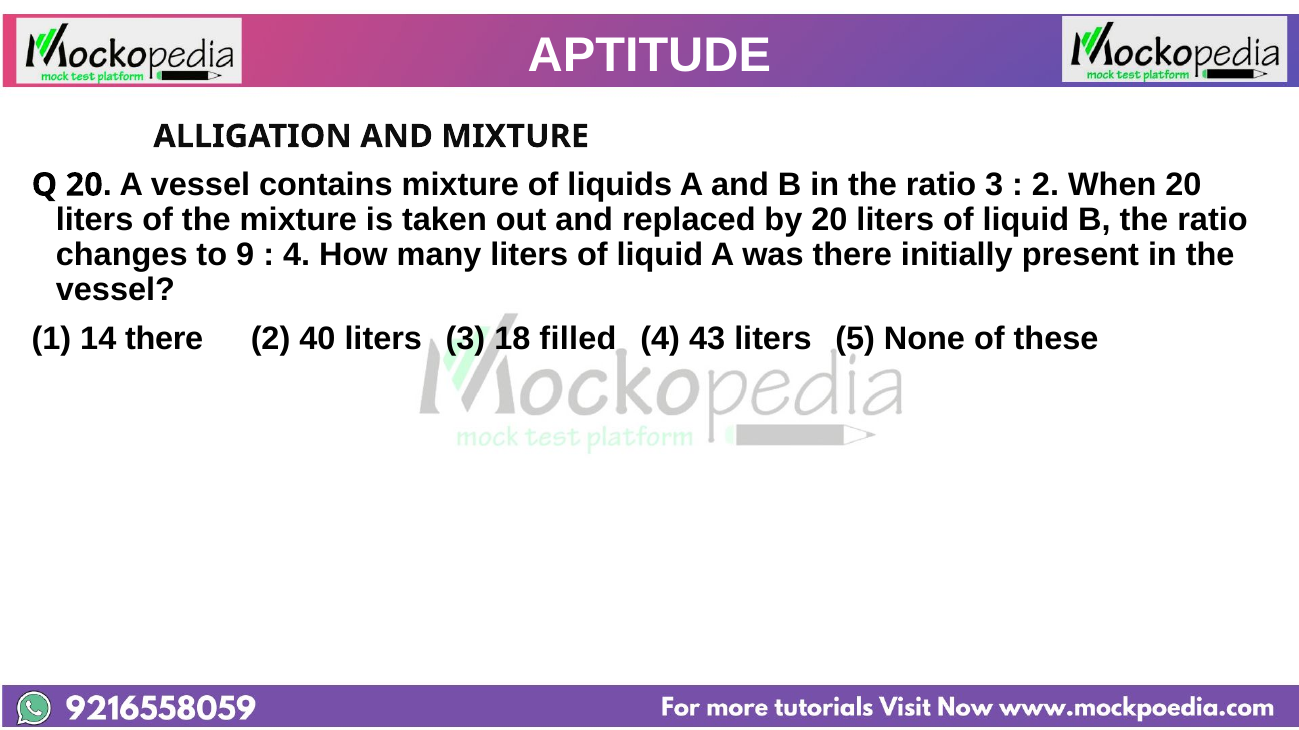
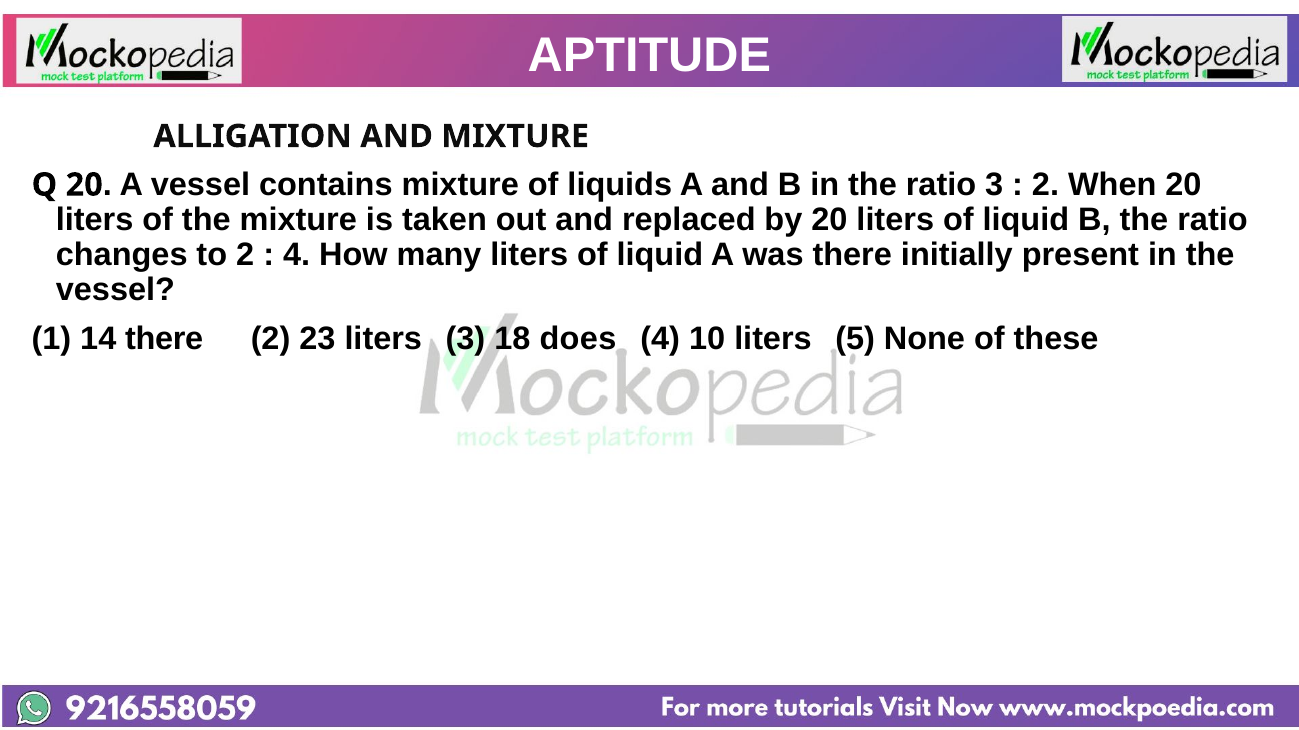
to 9: 9 -> 2 (245, 255)
40: 40 -> 23 (317, 339)
filled: filled -> does (578, 339)
43: 43 -> 10 (707, 339)
